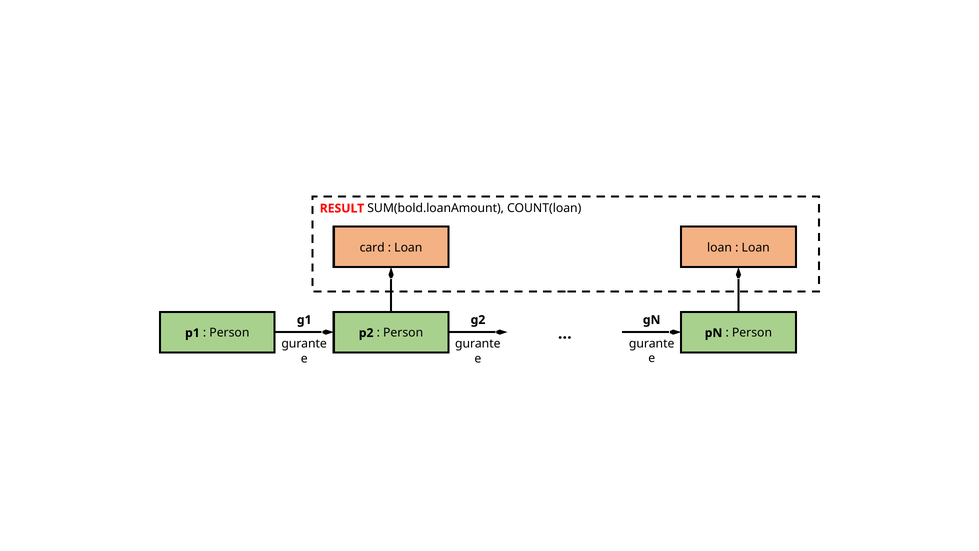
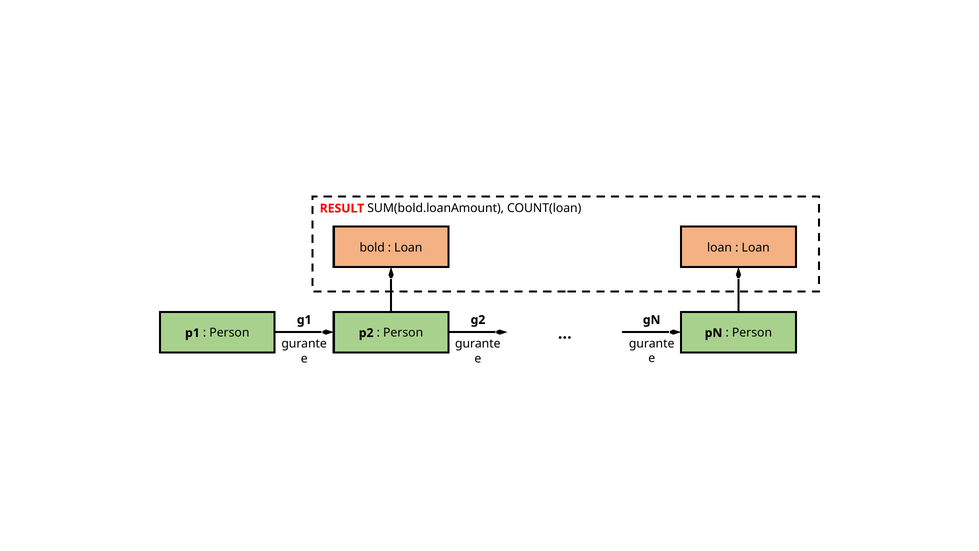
card: card -> bold (372, 247)
